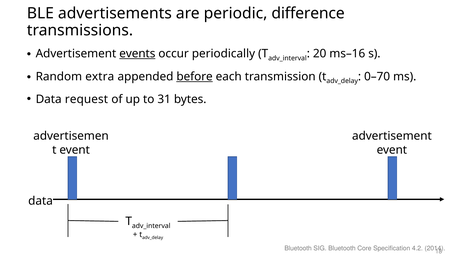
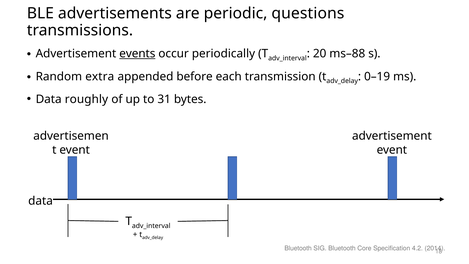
difference: difference -> questions (308, 13)
ms–16: ms–16 -> ms–88 (347, 54)
before underline: present -> none (195, 76)
0–70: 0–70 -> 0–19 (377, 76)
request: request -> roughly (86, 99)
